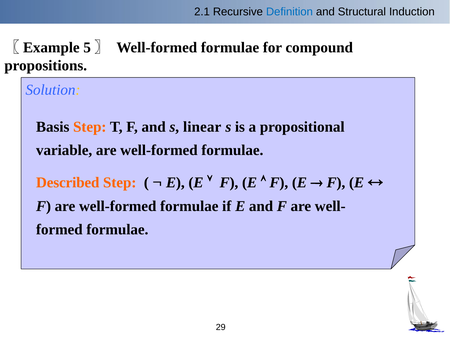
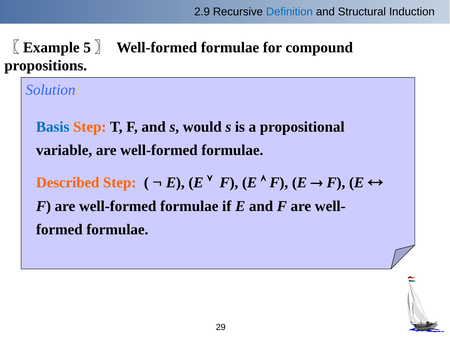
2.1: 2.1 -> 2.9 (202, 12)
Basis colour: black -> blue (53, 127)
linear: linear -> would (202, 127)
